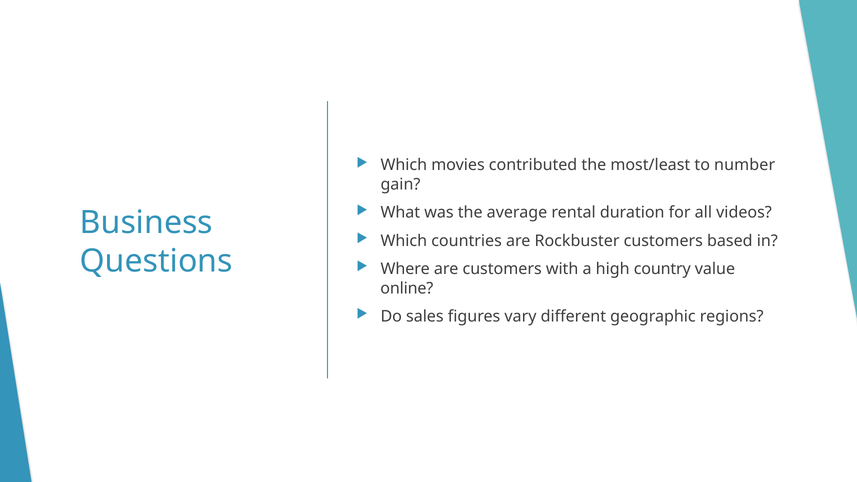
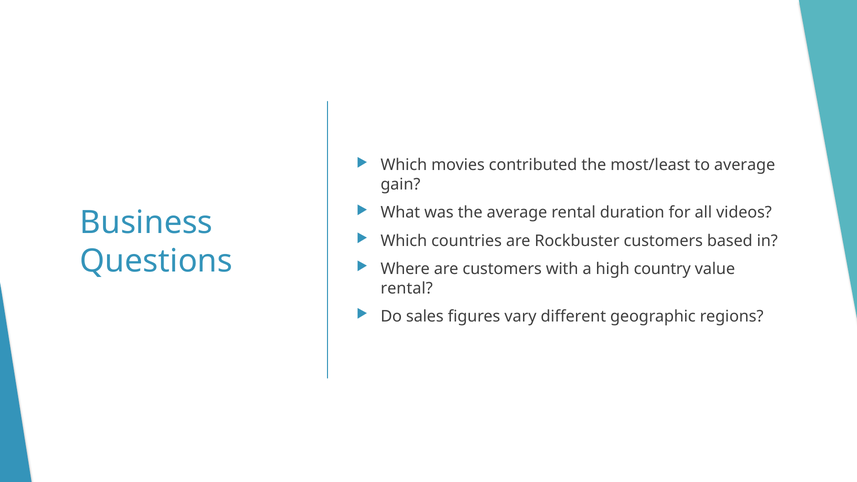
to number: number -> average (745, 165)
online: online -> rental (407, 288)
